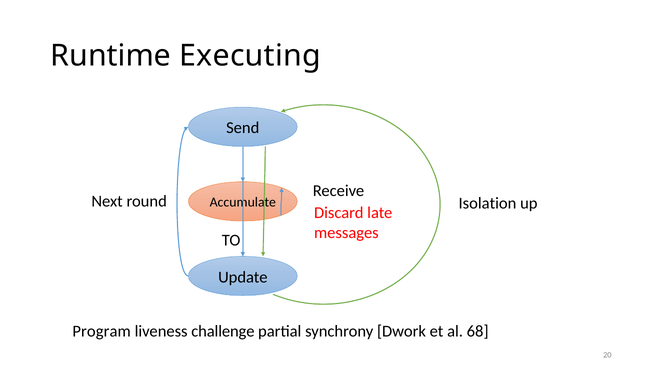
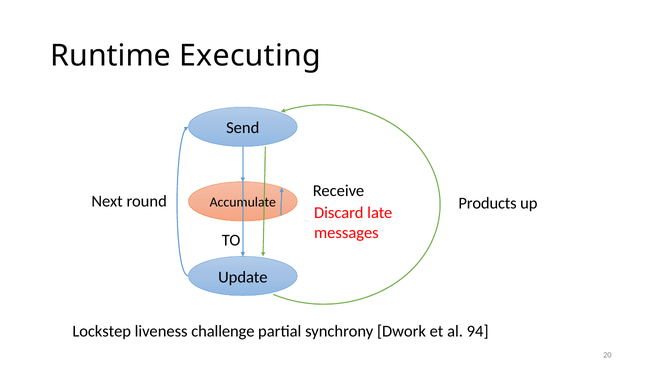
Isolation: Isolation -> Products (488, 203)
Program: Program -> Lockstep (102, 332)
68: 68 -> 94 (478, 332)
